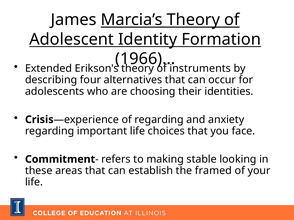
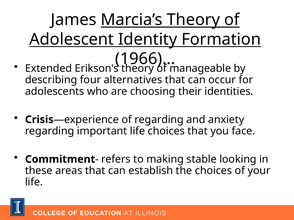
instruments: instruments -> manageable (200, 69)
the framed: framed -> choices (213, 171)
